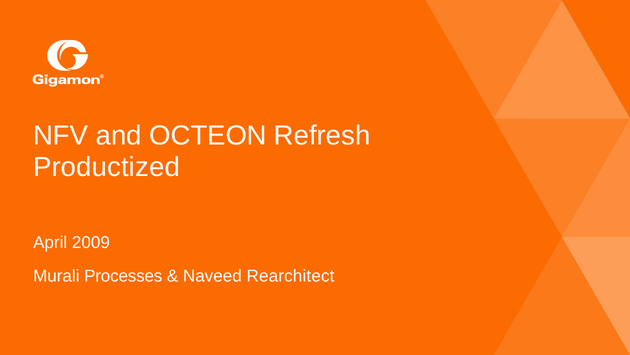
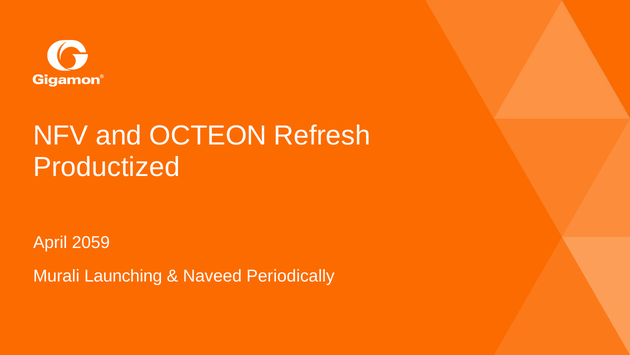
2009: 2009 -> 2059 (91, 242)
Processes: Processes -> Launching (123, 276)
Rearchitect: Rearchitect -> Periodically (291, 276)
